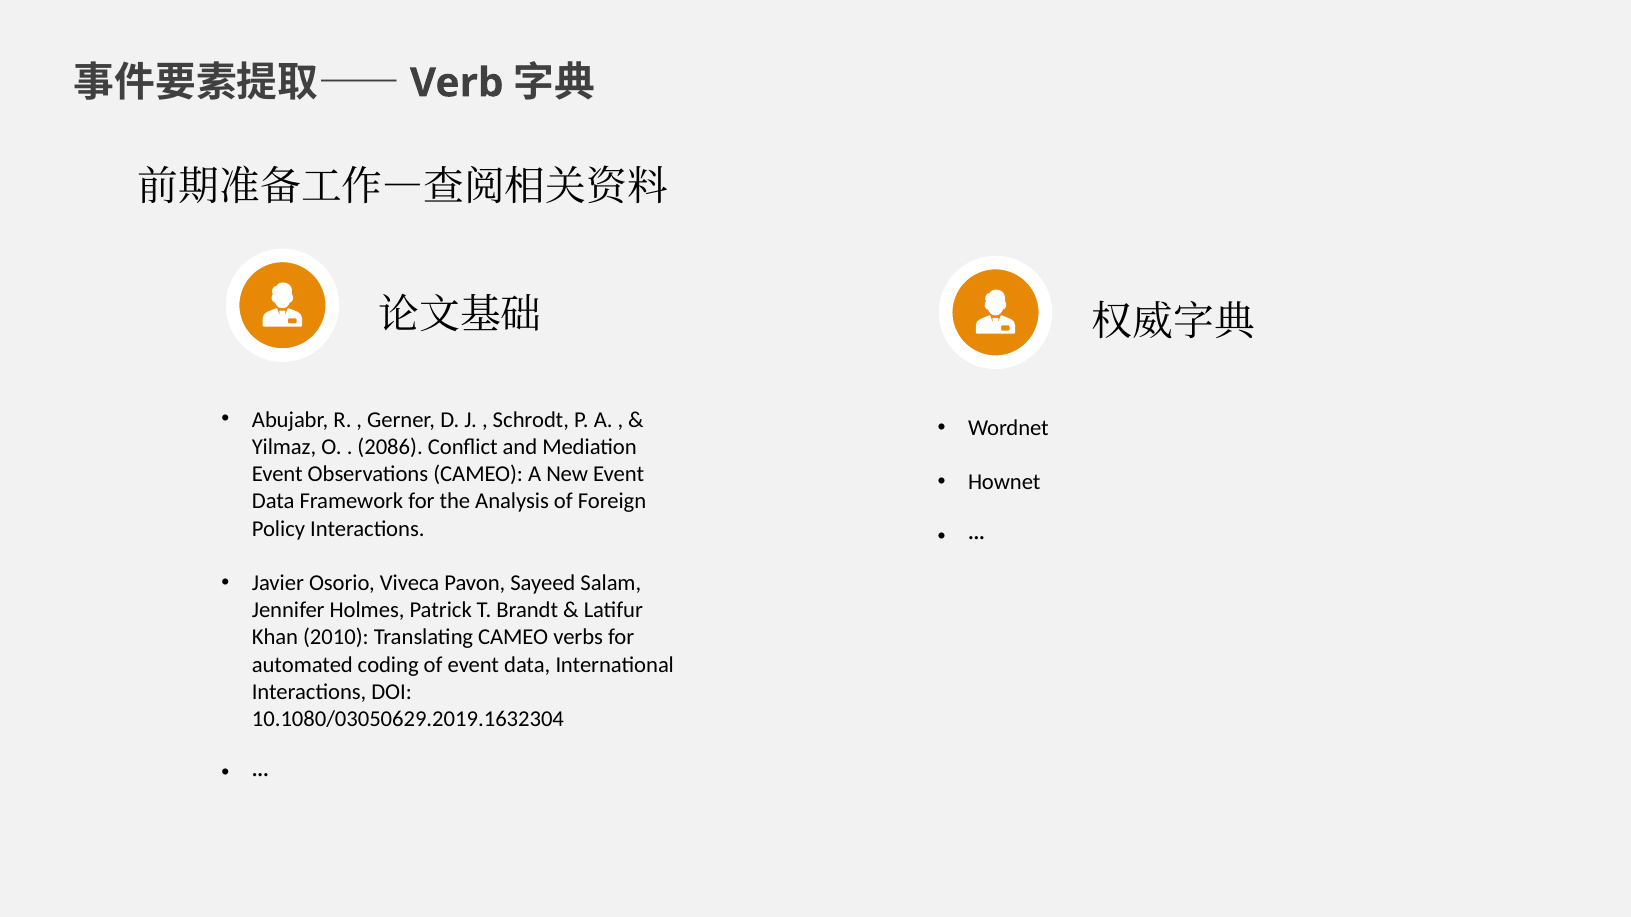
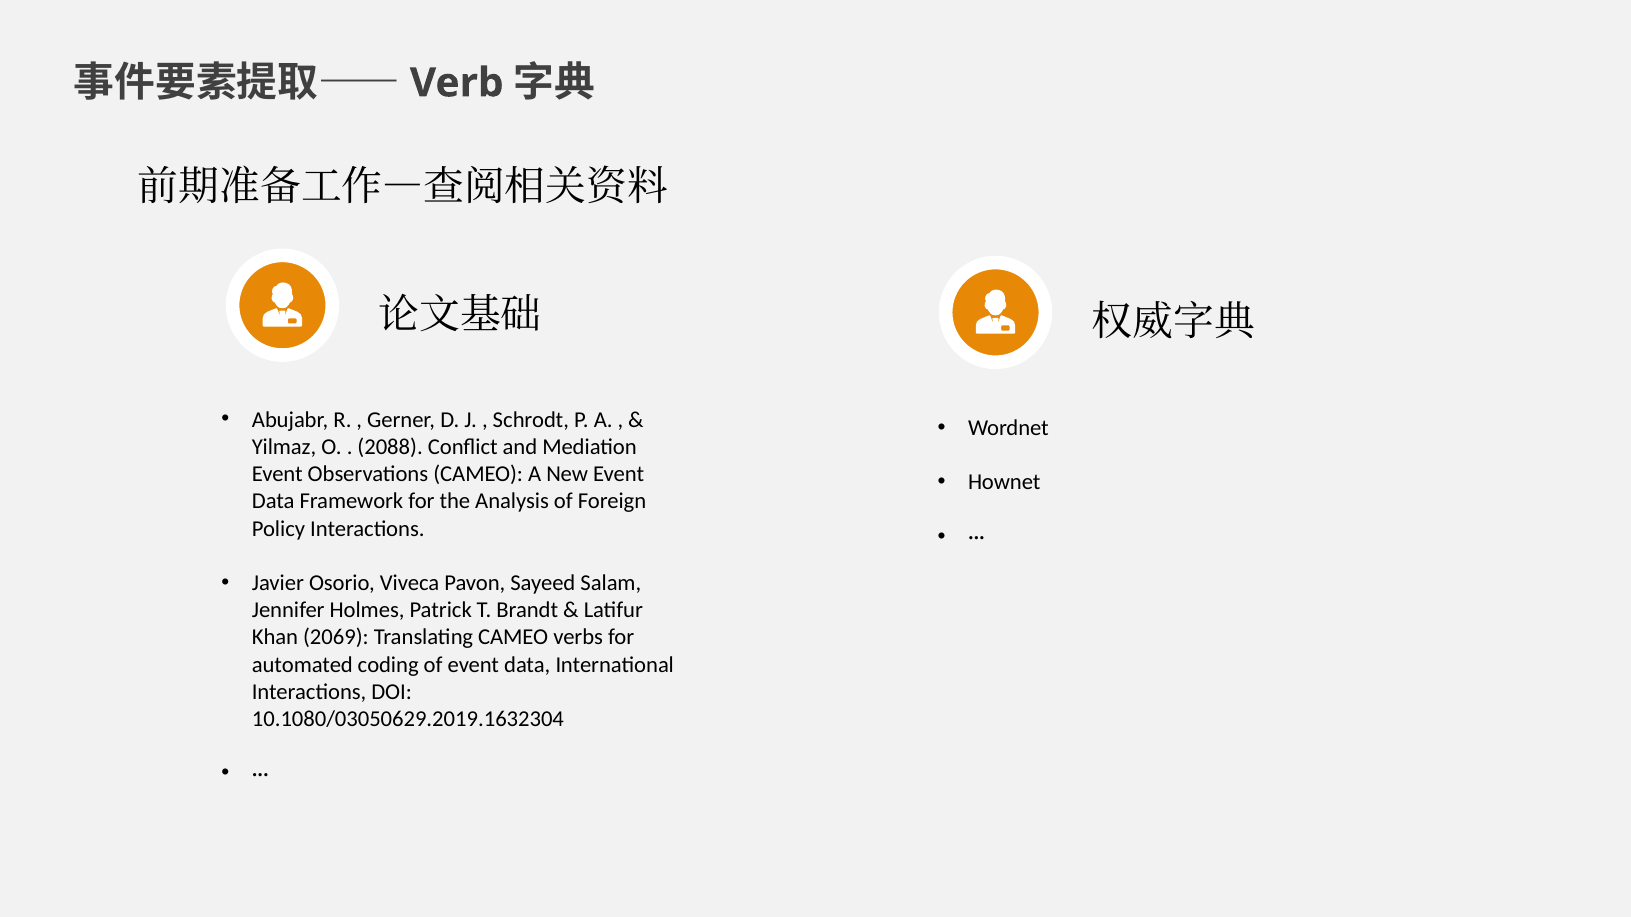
2086: 2086 -> 2088 (390, 447)
2010: 2010 -> 2069 (336, 638)
